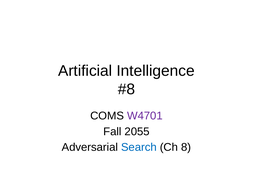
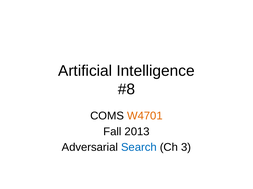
W4701 colour: purple -> orange (145, 116)
2055: 2055 -> 2013 (137, 132)
8: 8 -> 3 (186, 148)
